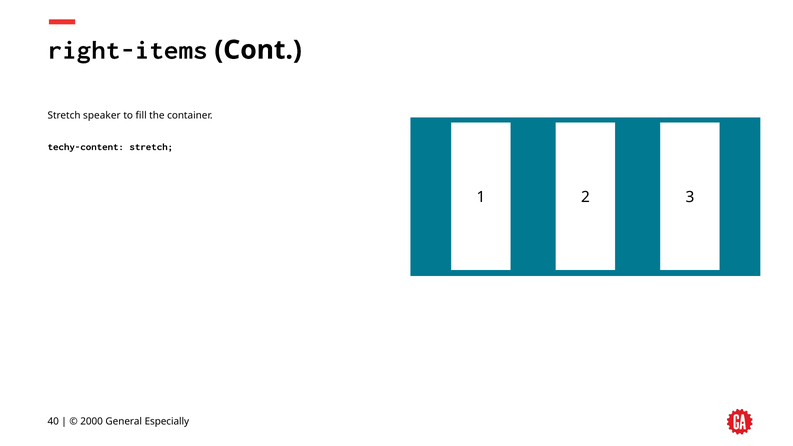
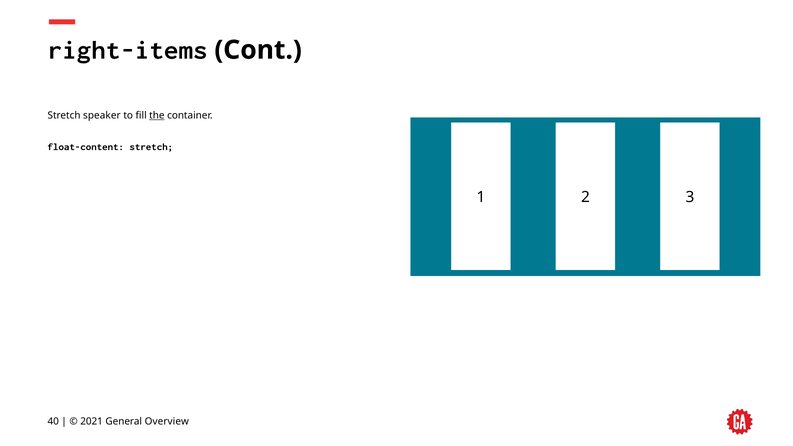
the underline: none -> present (157, 115)
techy-content: techy-content -> float-content (86, 147)
2000: 2000 -> 2021 (92, 421)
Especially: Especially -> Overview (167, 421)
